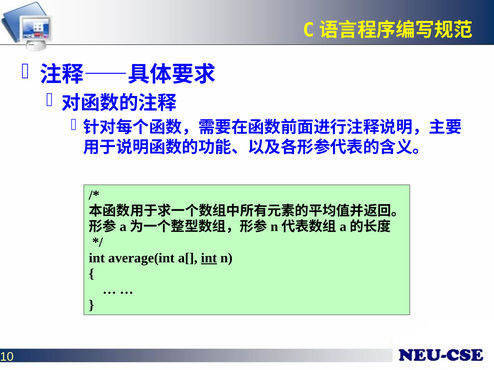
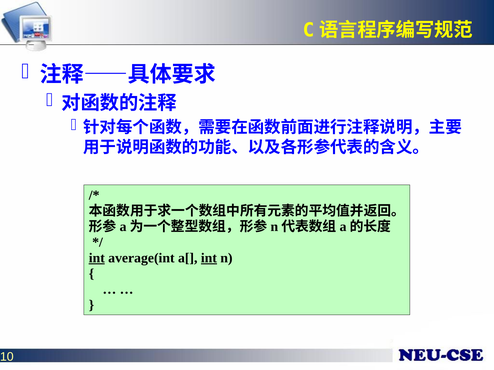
int underline: none -> present (97, 258)
